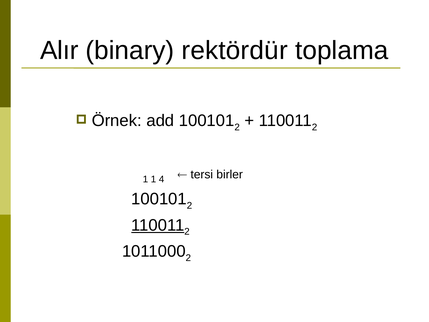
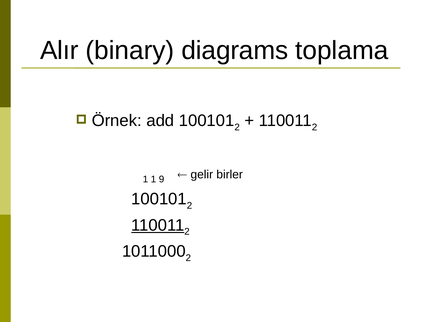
rektördür: rektördür -> diagrams (235, 50)
4: 4 -> 9 (162, 179)
tersi: tersi -> gelir (202, 174)
